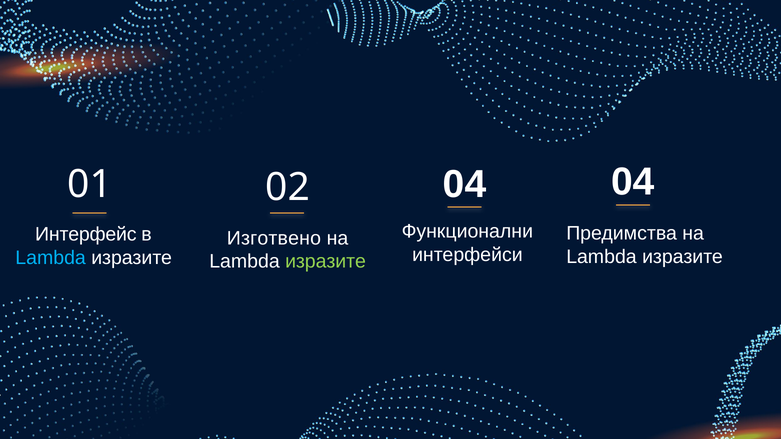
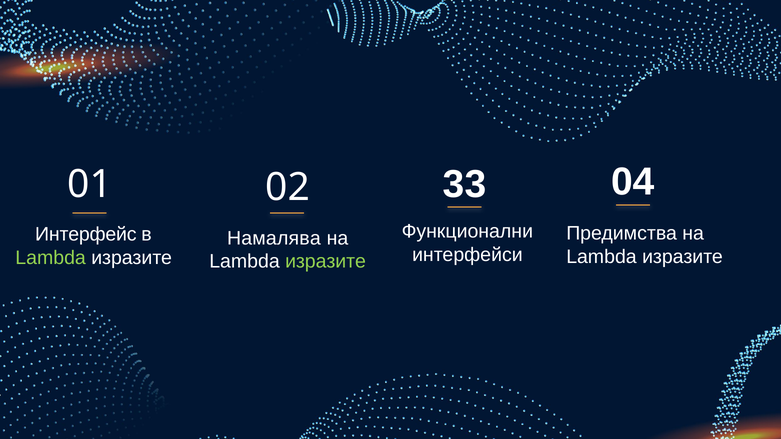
04: 04 -> 33 (465, 185)
Изготвено: Изготвено -> Намалява (274, 238)
Lambda colour: light blue -> light green (51, 258)
